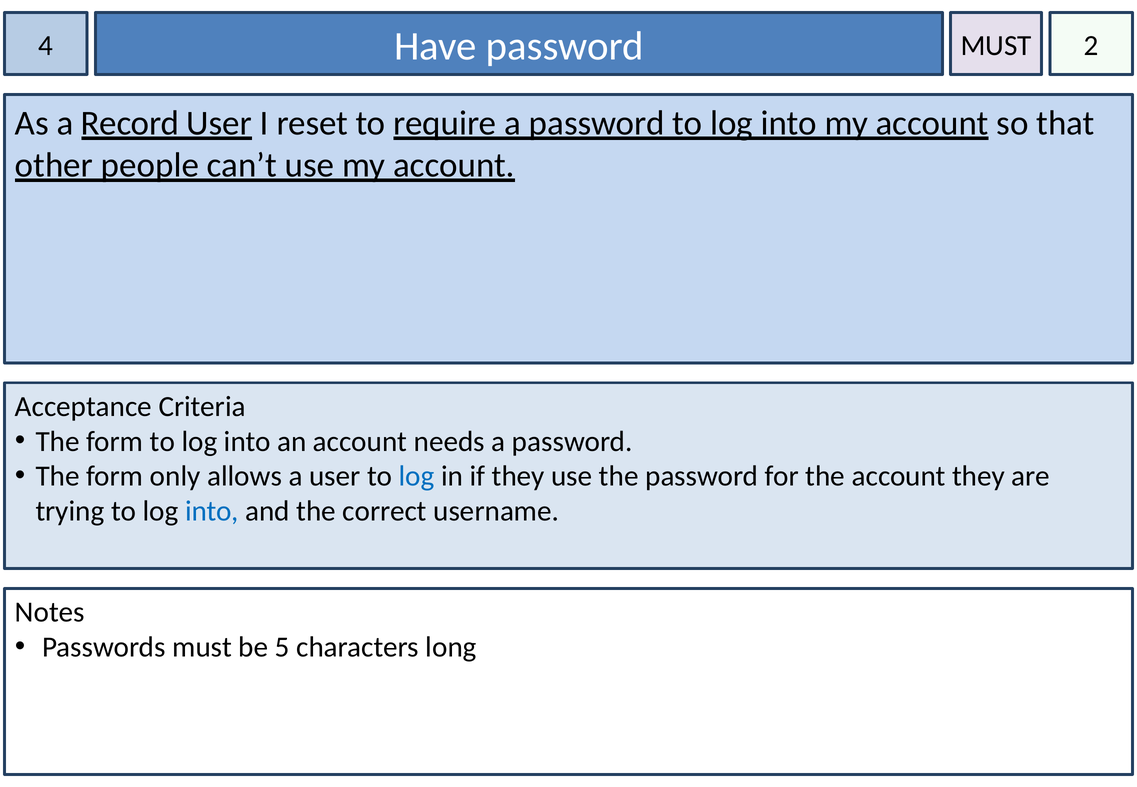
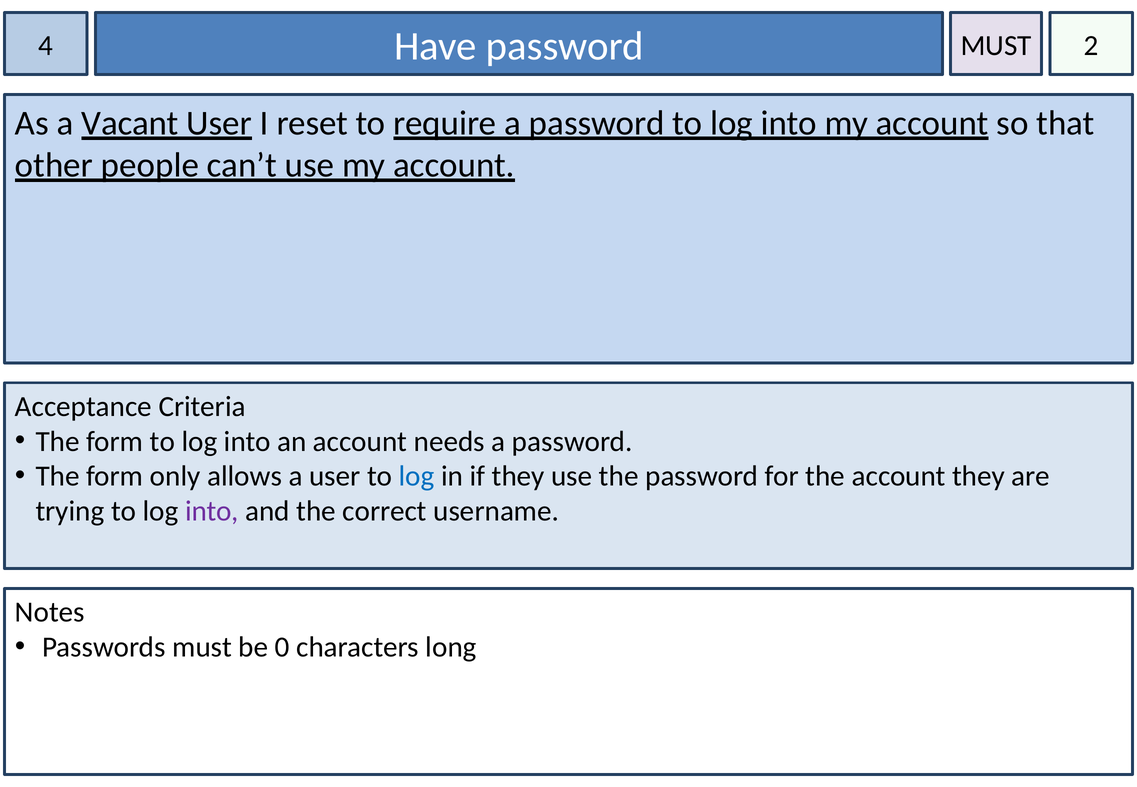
Record: Record -> Vacant (130, 123)
into colour: blue -> purple (212, 511)
5: 5 -> 0 (282, 647)
